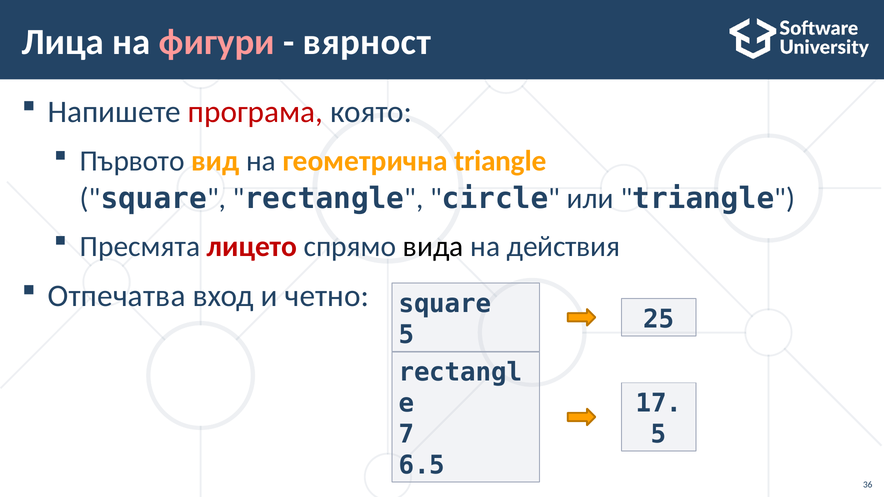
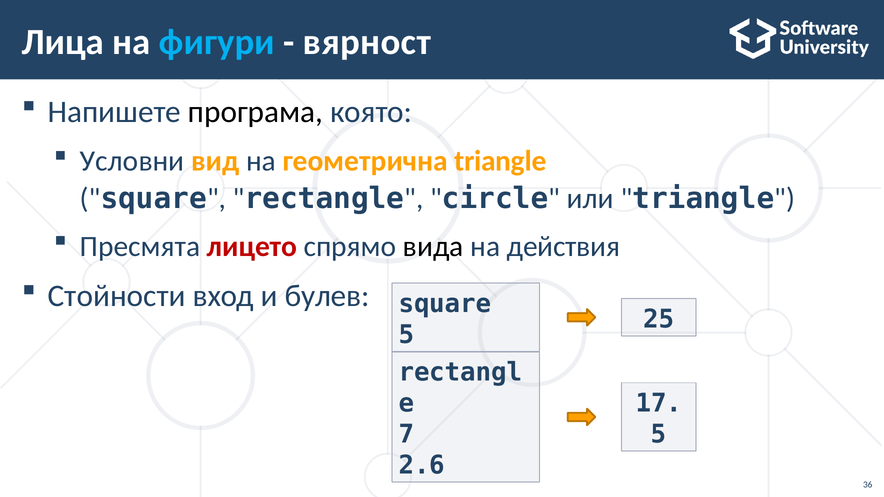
фигури colour: pink -> light blue (217, 42)
програма colour: red -> black (256, 112)
Първото: Първото -> Условни (132, 161)
Отпечатва: Отпечатва -> Стойности (117, 296)
четно: четно -> булев (327, 296)
6.5: 6.5 -> 2.6 (422, 465)
